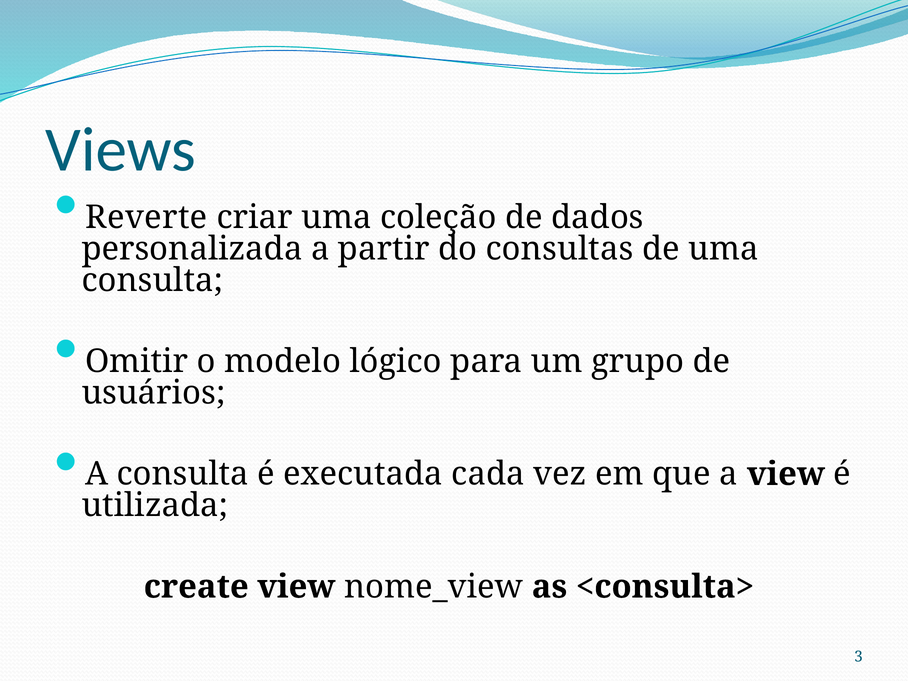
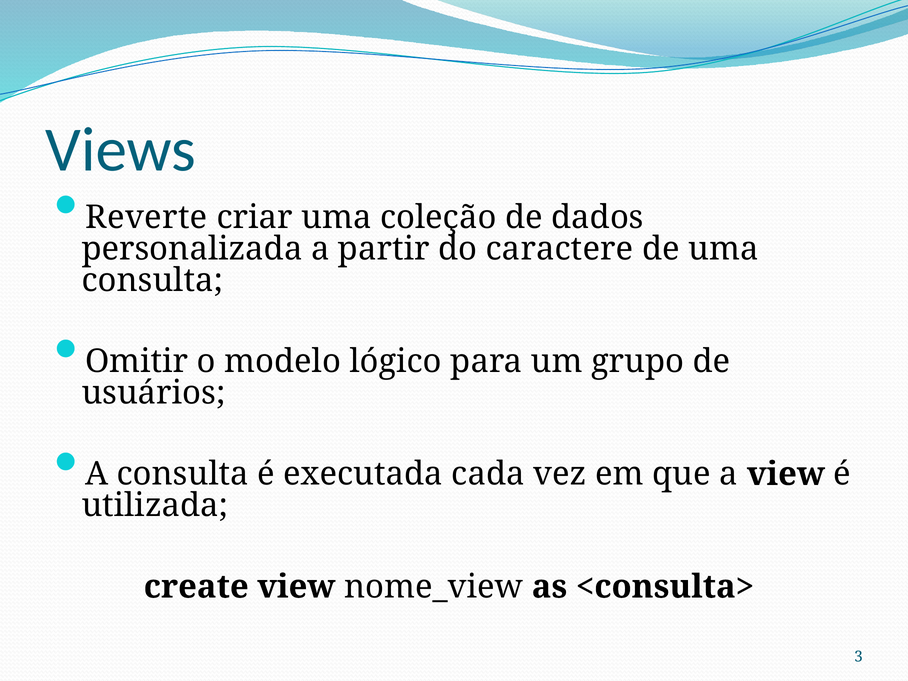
consultas: consultas -> caractere (560, 249)
